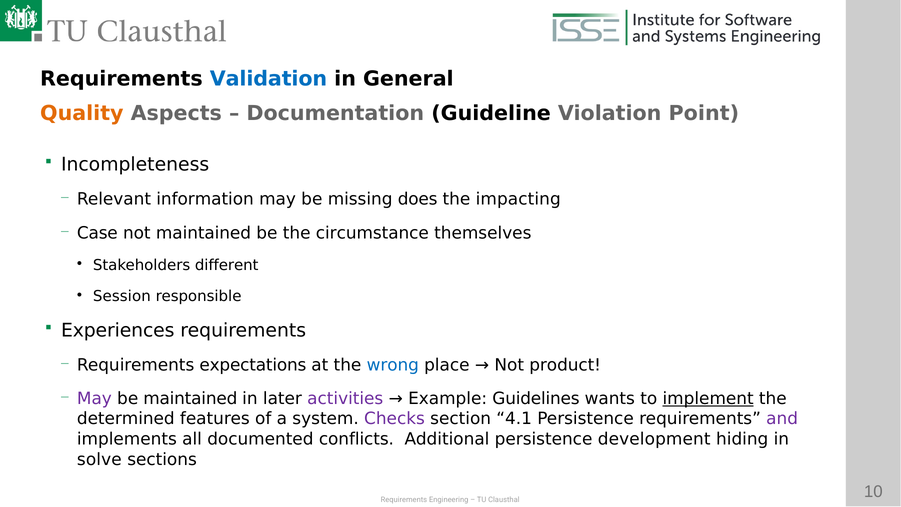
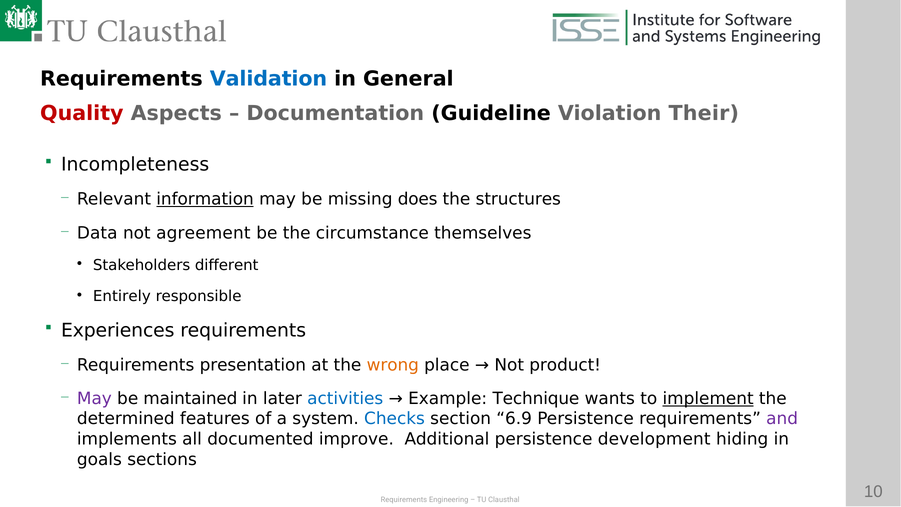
Quality colour: orange -> red (82, 113)
Point: Point -> Their (704, 113)
information underline: none -> present (205, 199)
impacting: impacting -> structures (518, 199)
Case: Case -> Data (97, 233)
not maintained: maintained -> agreement (203, 233)
Session: Session -> Entirely (122, 296)
expectations: expectations -> presentation (253, 365)
wrong colour: blue -> orange (393, 365)
activities colour: purple -> blue (345, 398)
Guidelines: Guidelines -> Technique (536, 398)
Checks colour: purple -> blue (394, 419)
4.1: 4.1 -> 6.9 (514, 419)
conflicts: conflicts -> improve (356, 439)
solve: solve -> goals (99, 459)
